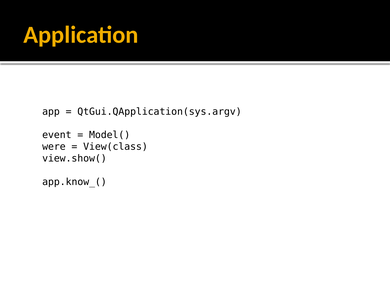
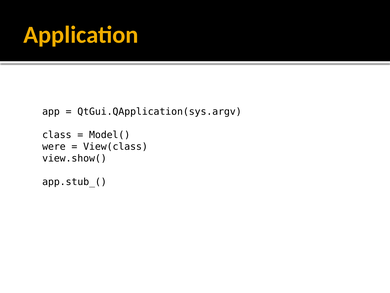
event: event -> class (57, 135)
app.know_(: app.know_( -> app.stub_( (74, 182)
